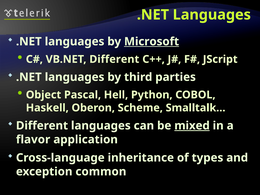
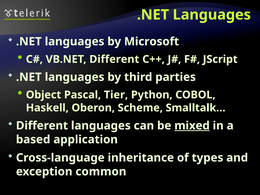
Microsoft underline: present -> none (152, 42)
Hell: Hell -> Tier (116, 95)
flavor: flavor -> based (33, 139)
